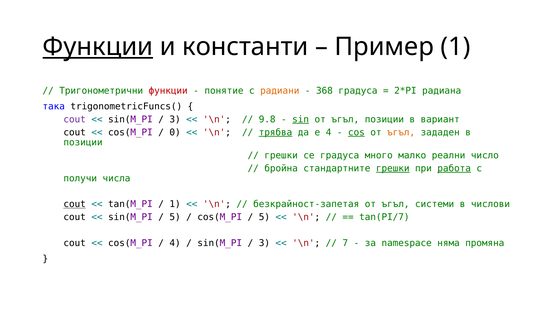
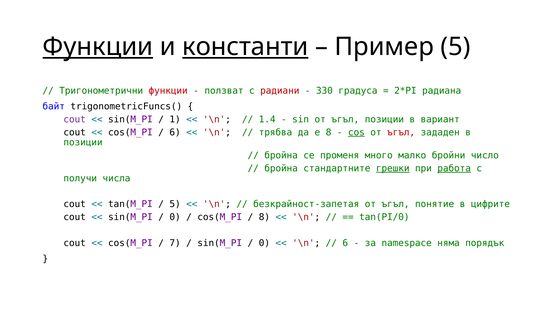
константи underline: none -> present (245, 47)
Пример 1: 1 -> 5 (456, 47)
понятие: понятие -> ползват (224, 91)
радиани colour: orange -> red (280, 91)
368: 368 -> 330 (324, 91)
така: така -> байт (54, 106)
3: 3 -> 1 (175, 119)
9.8: 9.8 -> 1.4 (267, 119)
sin underline: present -> none (301, 119)
0: 0 -> 6 (175, 132)
трябва underline: present -> none (276, 132)
е 4: 4 -> 8 (329, 132)
ъгъл colour: orange -> red (401, 132)
грешки: грешки -> бройна (281, 155)
се градуса: градуса -> променя (340, 155)
реални: реални -> бройни (449, 155)
cout underline: present -> none (75, 204)
1: 1 -> 5 (175, 204)
системи: системи -> понятие (435, 204)
числови: числови -> цифрите (490, 204)
5: 5 -> 0 (175, 217)
5: 5 -> 8 (264, 217)
tan(PI/7: tan(PI/7 -> tan(PI/0 (384, 217)
4: 4 -> 7 (175, 243)
3: 3 -> 0 (264, 243)
7: 7 -> 6 (345, 243)
промяна: промяна -> порядък (485, 243)
